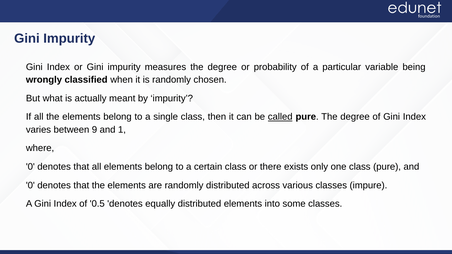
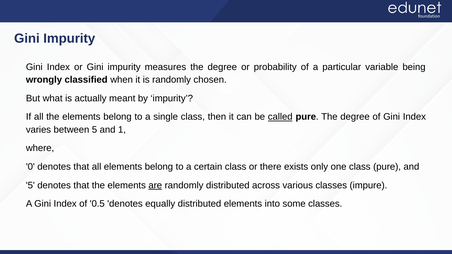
between 9: 9 -> 5 (95, 130)
0: 0 -> 5 (30, 185)
are underline: none -> present (155, 185)
